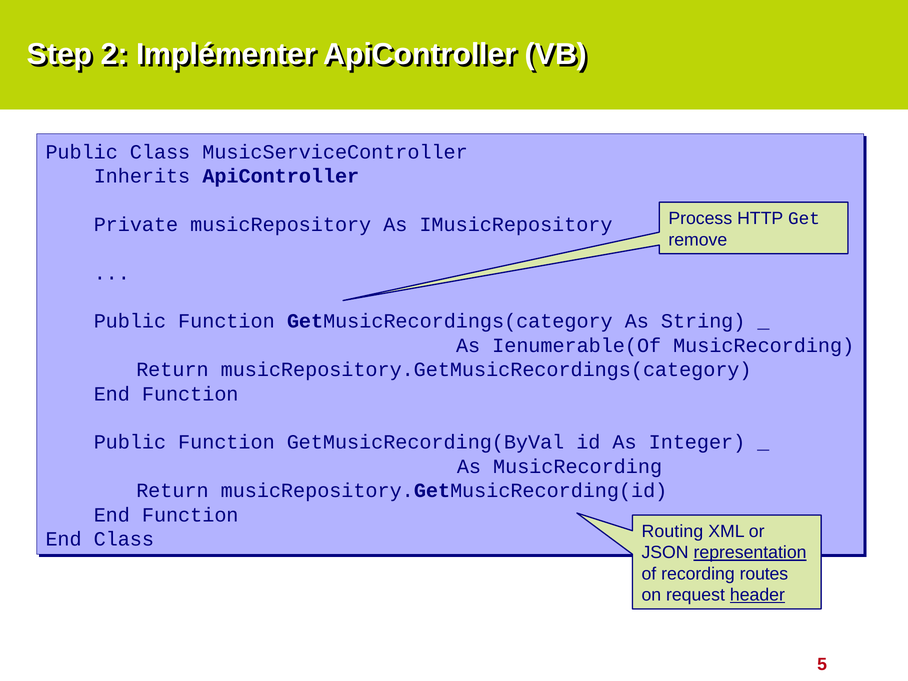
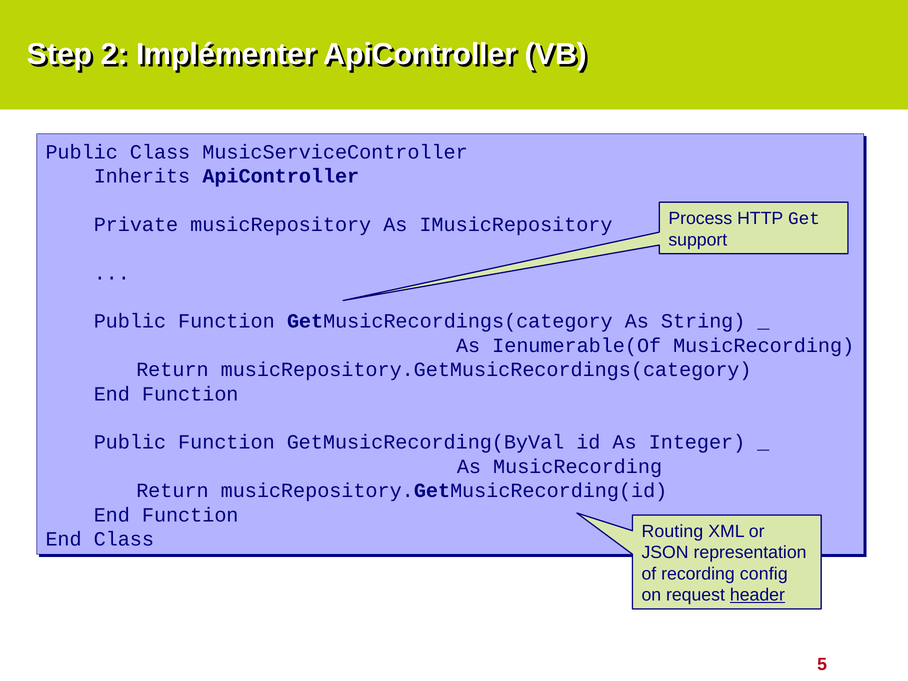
remove: remove -> support (698, 240)
representation underline: present -> none (750, 553)
routes: routes -> config (764, 574)
